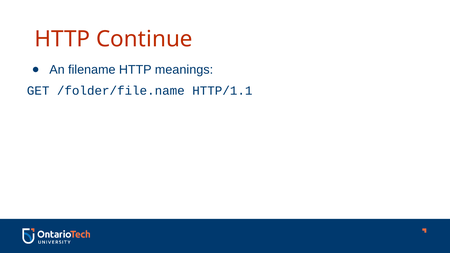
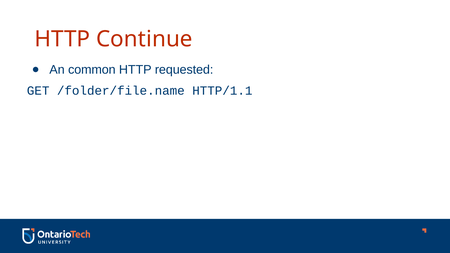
filename: filename -> common (92, 70)
meanings: meanings -> requested (184, 70)
